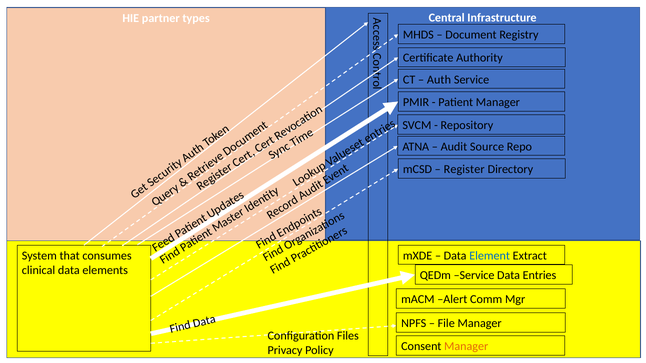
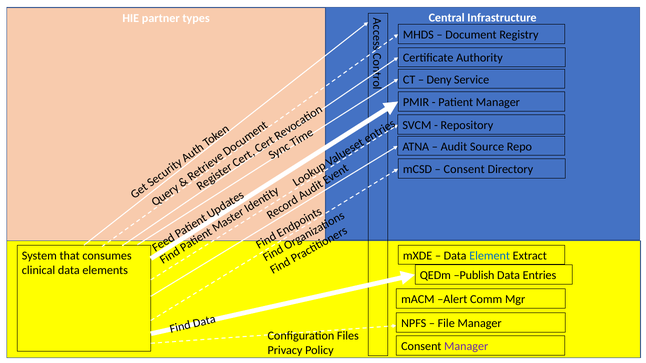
Auth: Auth -> Deny (439, 80)
Register: Register -> Consent (464, 170)
QEDm Service: Service -> Publish (474, 276)
Manager colour: orange -> purple (466, 347)
